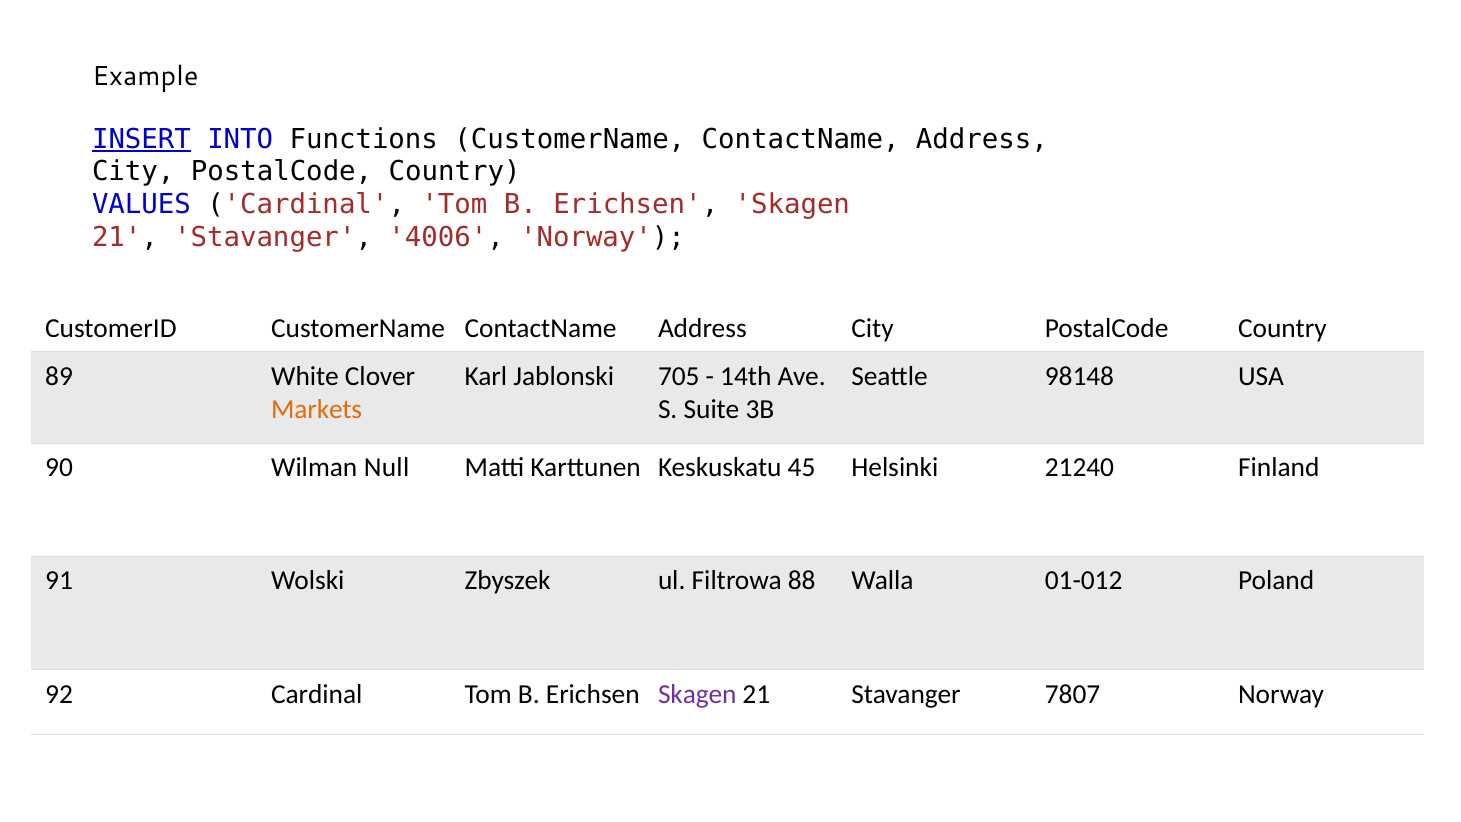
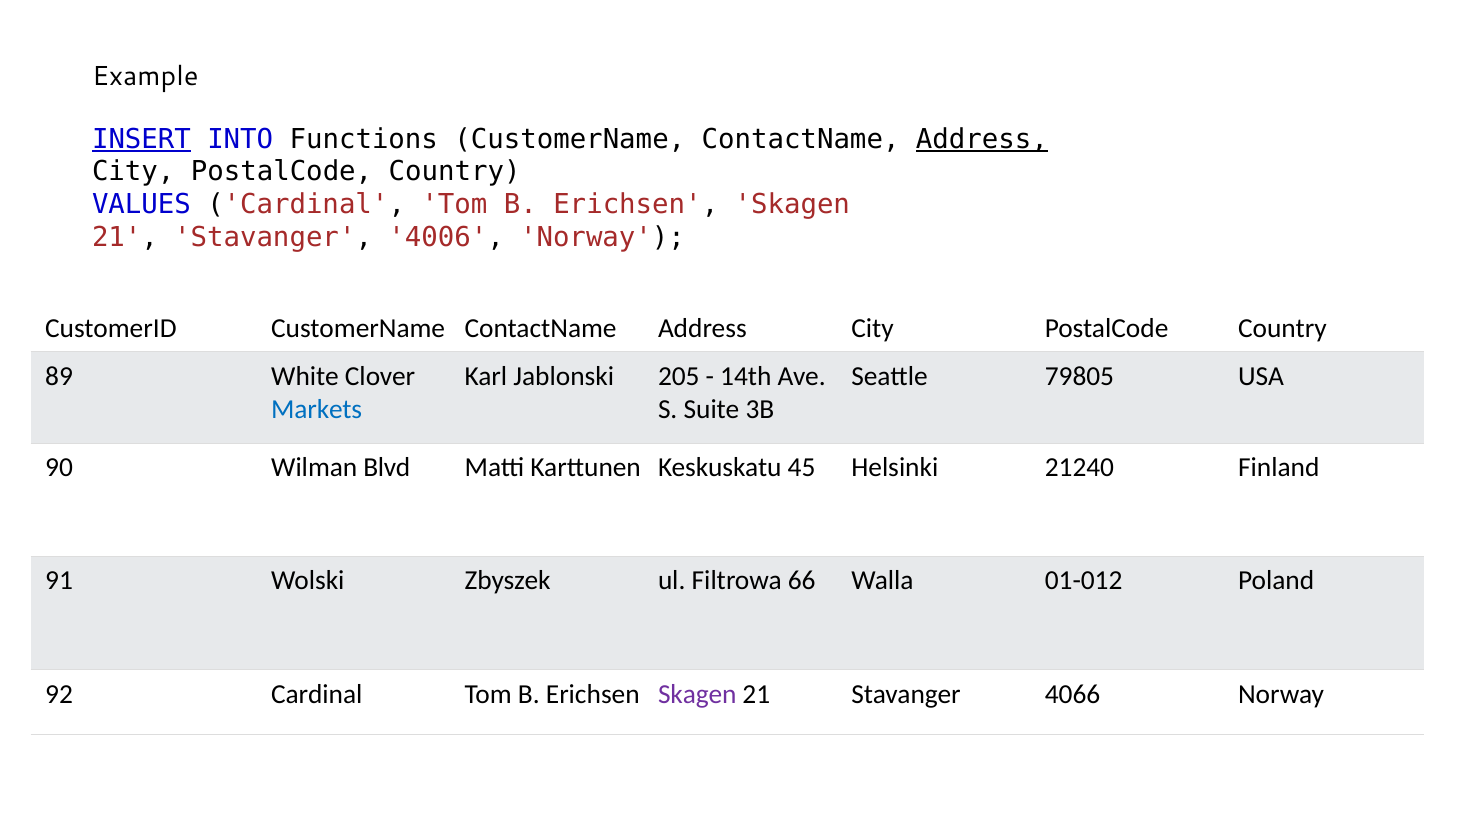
Address underline: none -> present (982, 139)
705: 705 -> 205 (679, 376)
98148: 98148 -> 79805 (1079, 376)
Markets colour: orange -> blue (317, 409)
Null: Null -> Blvd (387, 467)
88: 88 -> 66 (802, 581)
7807: 7807 -> 4066 (1073, 694)
